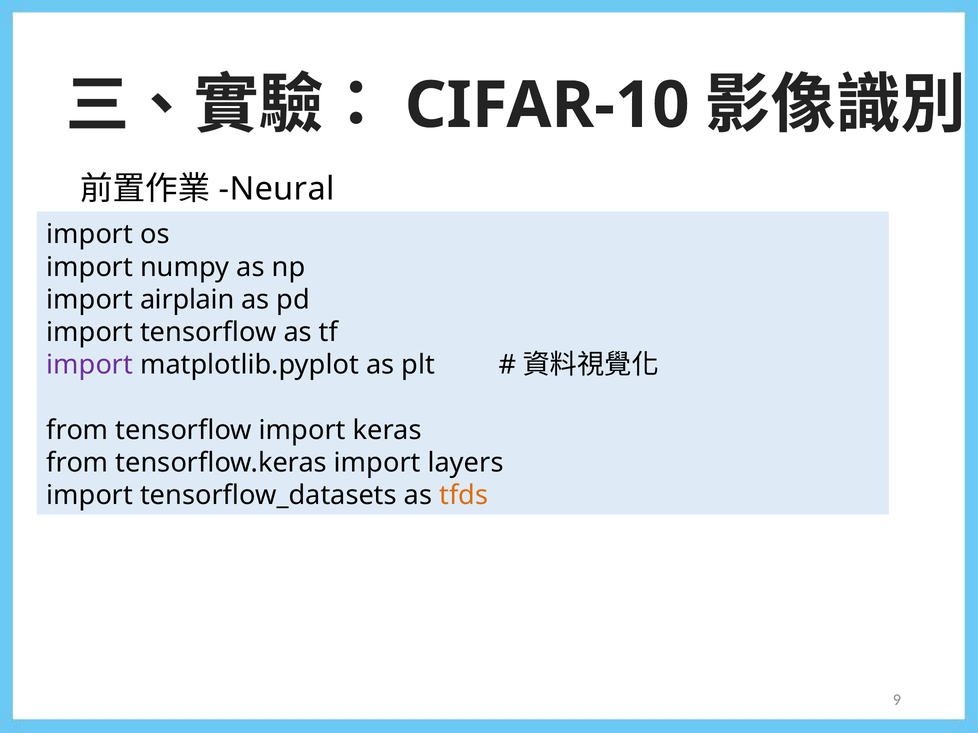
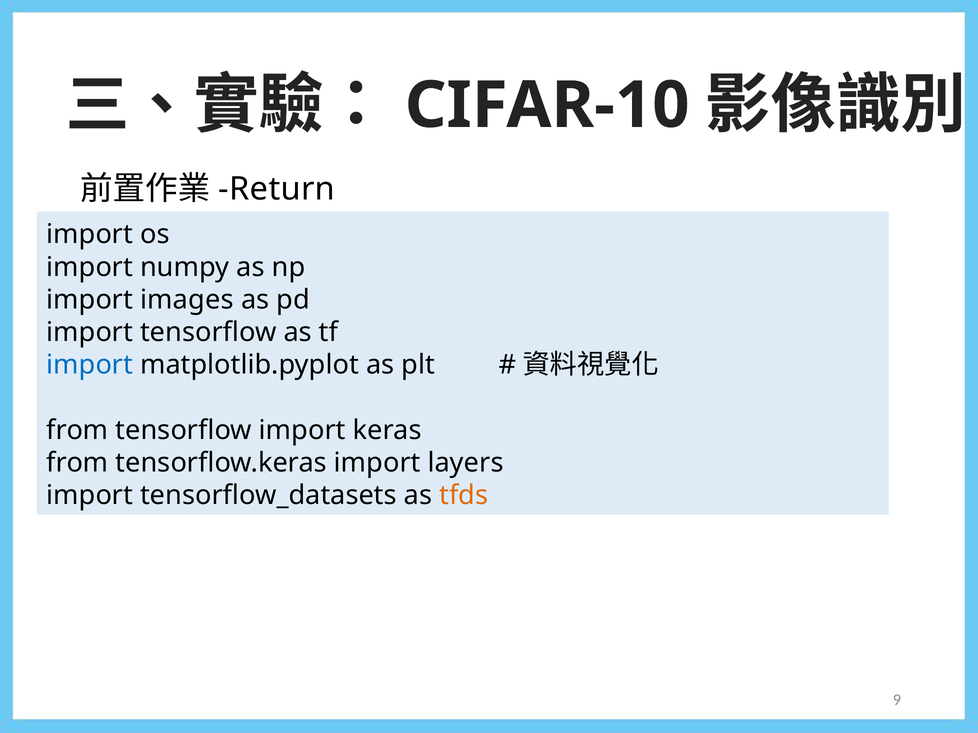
Neural: Neural -> Return (277, 189)
airplain: airplain -> images (187, 300)
import colour: purple -> blue (90, 365)
